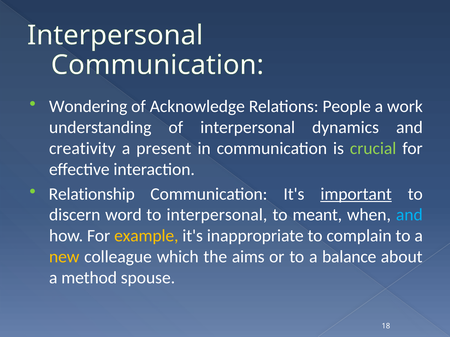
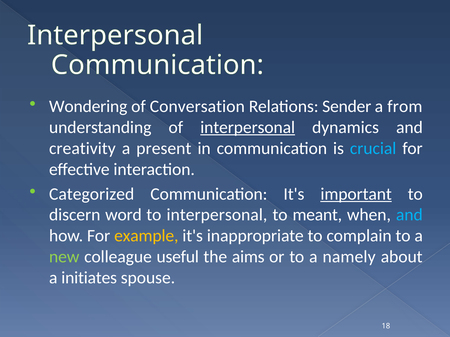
Acknowledge: Acknowledge -> Conversation (197, 107)
People: People -> Sender (347, 107)
work: work -> from (405, 107)
interpersonal underline: none -> present (248, 128)
crucial colour: light green -> light blue (373, 149)
Relationship: Relationship -> Categorized (92, 194)
new colour: yellow -> light green (64, 257)
which: which -> useful (178, 257)
balance: balance -> namely (349, 257)
method: method -> initiates (89, 278)
